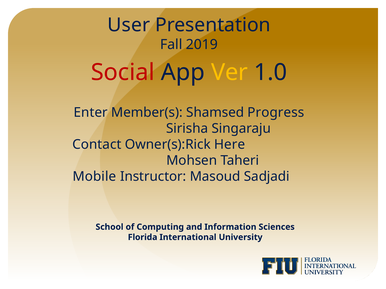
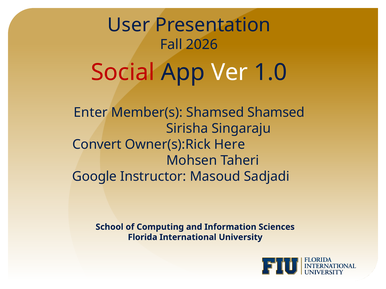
2019: 2019 -> 2026 (202, 45)
Ver colour: yellow -> white (229, 72)
Shamsed Progress: Progress -> Shamsed (276, 113)
Contact: Contact -> Convert (97, 145)
Mobile: Mobile -> Google (94, 177)
